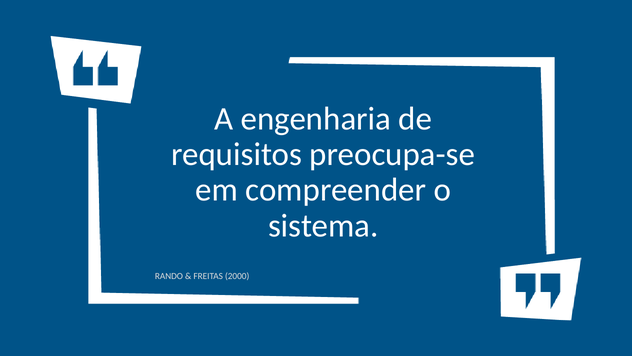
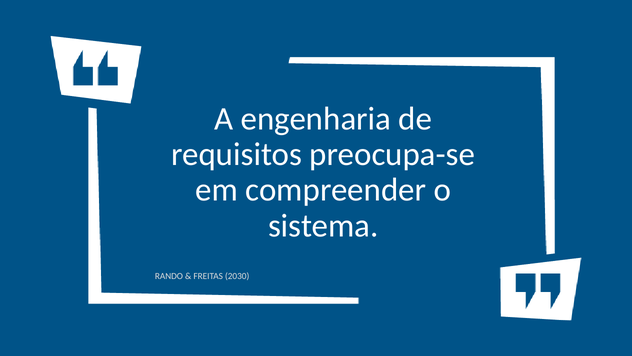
2000: 2000 -> 2030 (237, 276)
